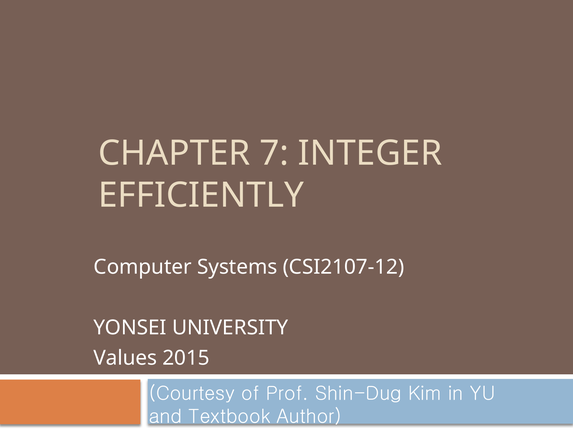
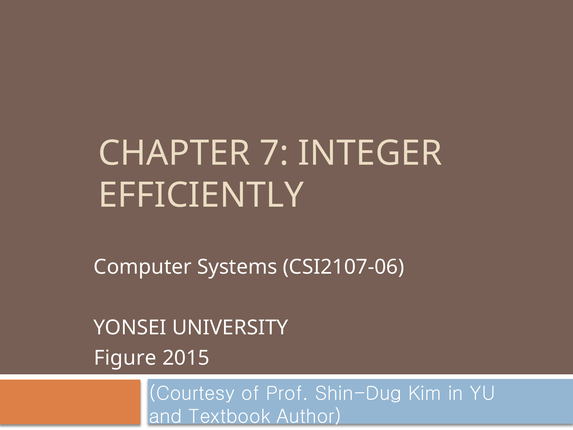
CSI2107-12: CSI2107-12 -> CSI2107-06 (344, 267)
Values: Values -> Figure (125, 358)
